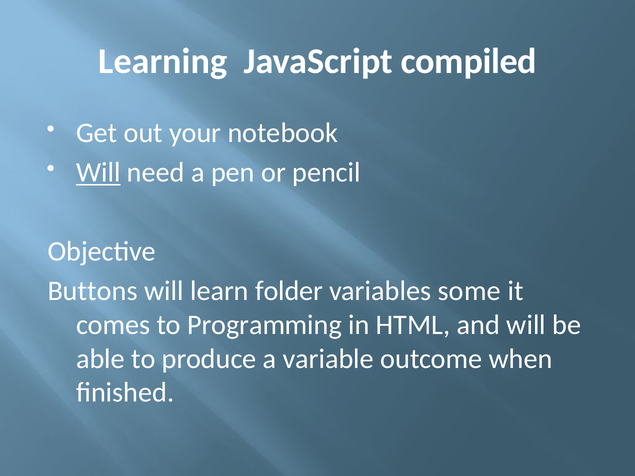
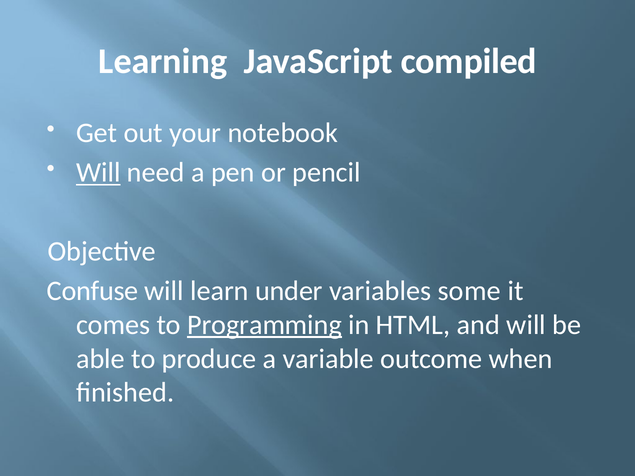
Buttons: Buttons -> Confuse (93, 291)
folder: folder -> under (289, 291)
Programming underline: none -> present (264, 325)
